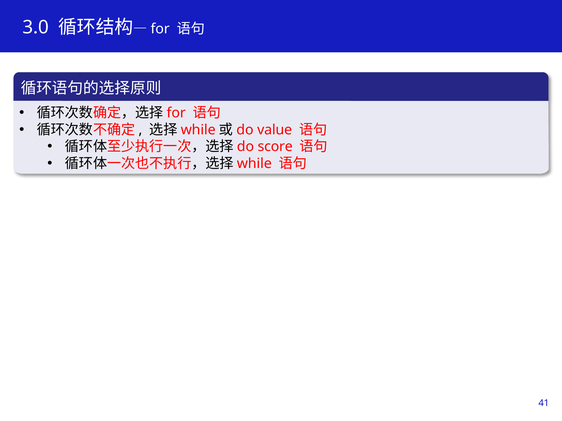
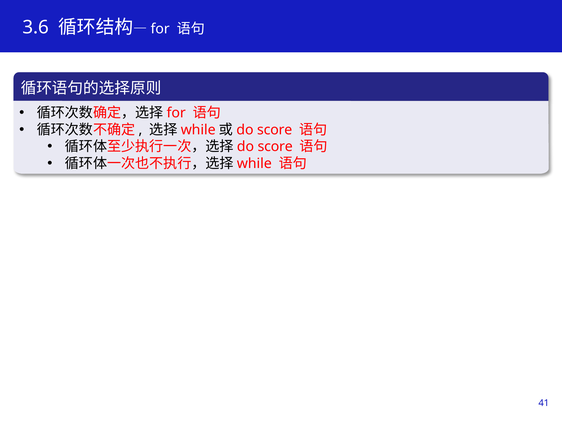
3.0: 3.0 -> 3.6 (36, 27)
value: value -> score (275, 130)
